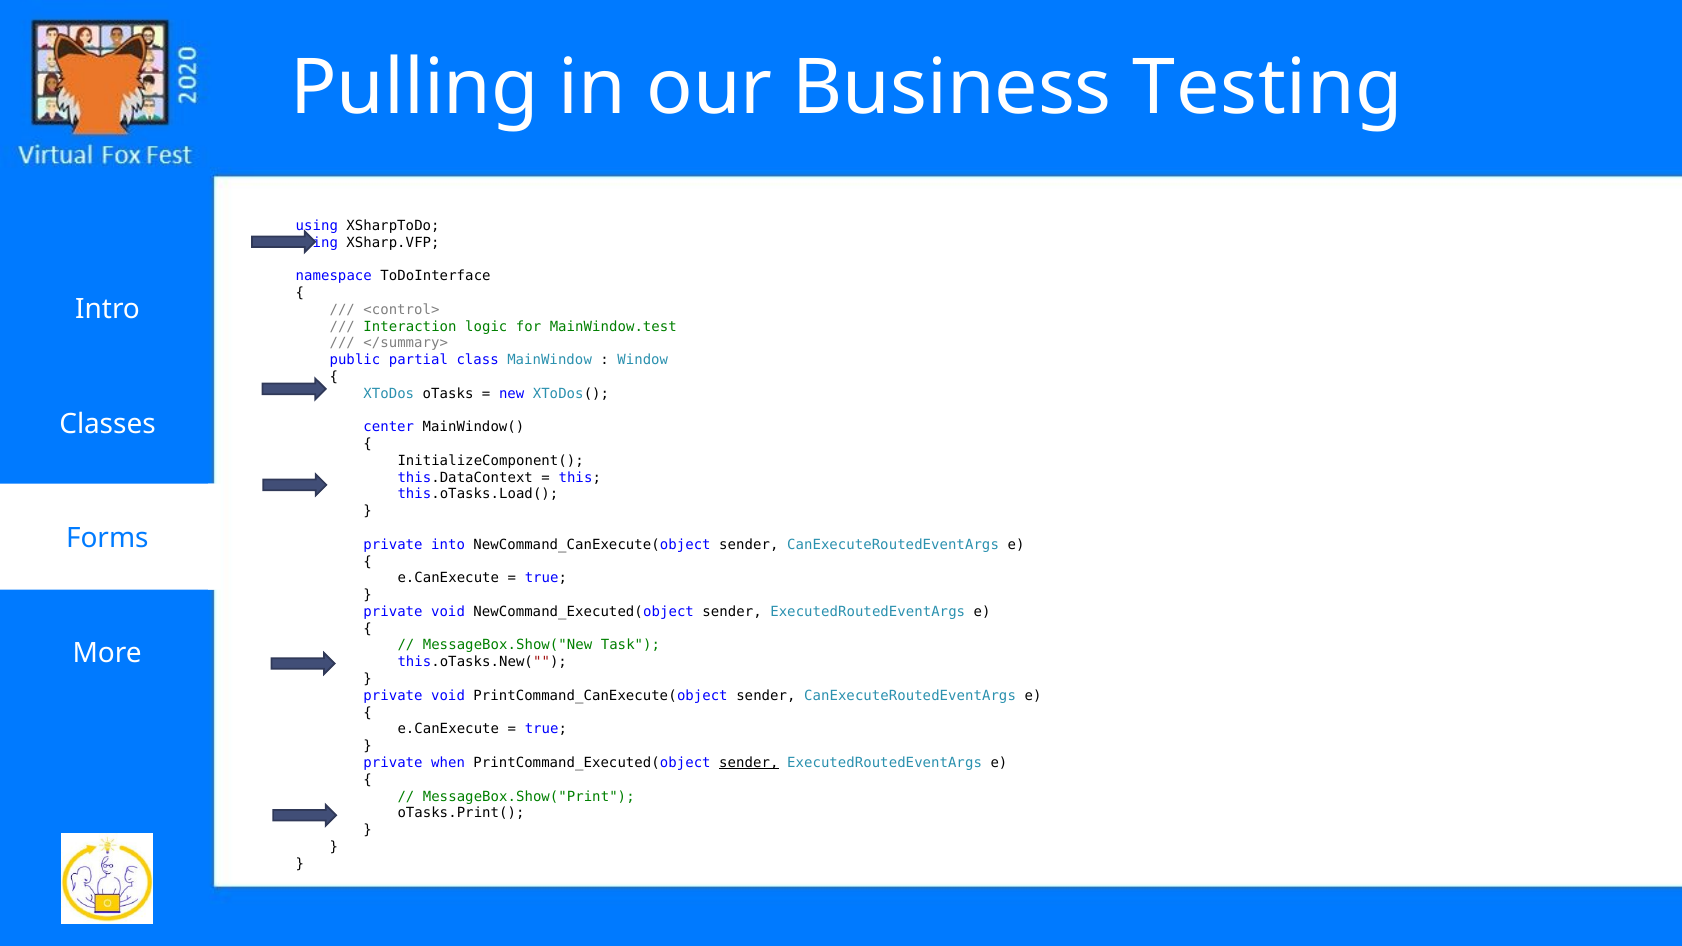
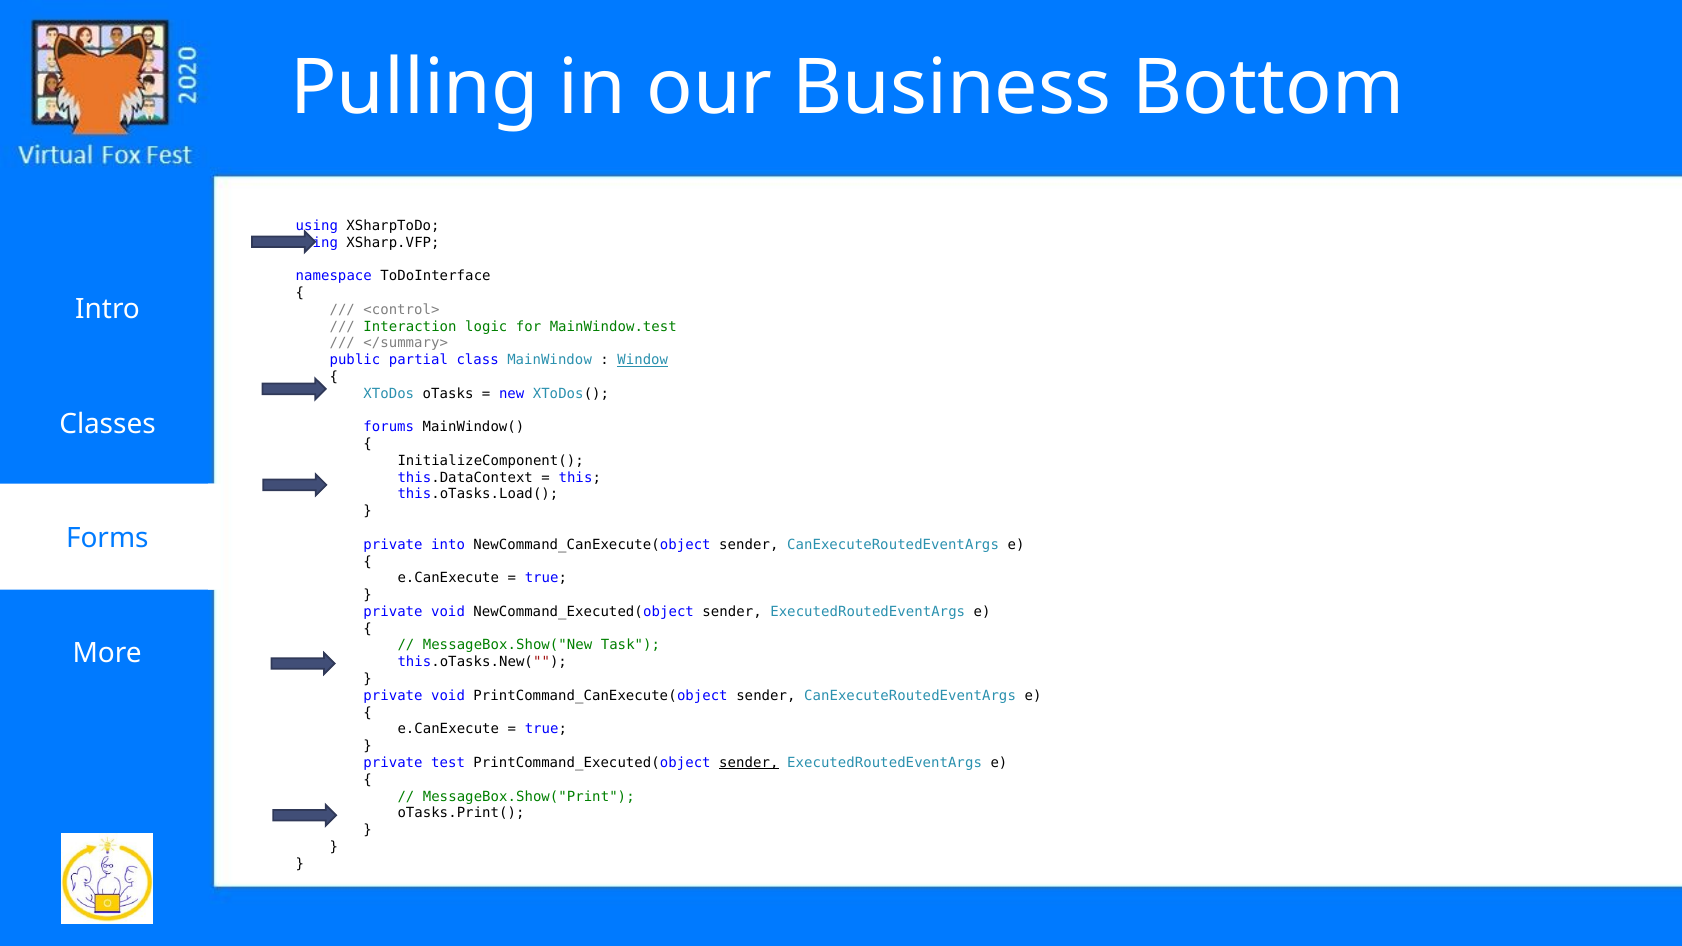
Testing: Testing -> Bottom (1268, 88)
Window underline: none -> present (643, 360)
center: center -> forums (389, 427)
when: when -> test (448, 763)
